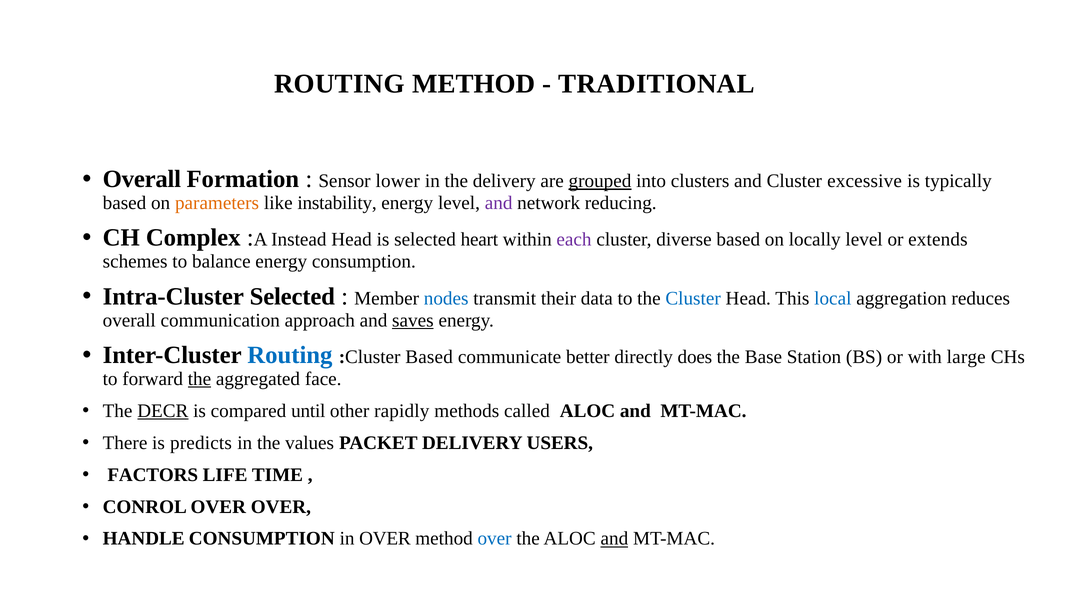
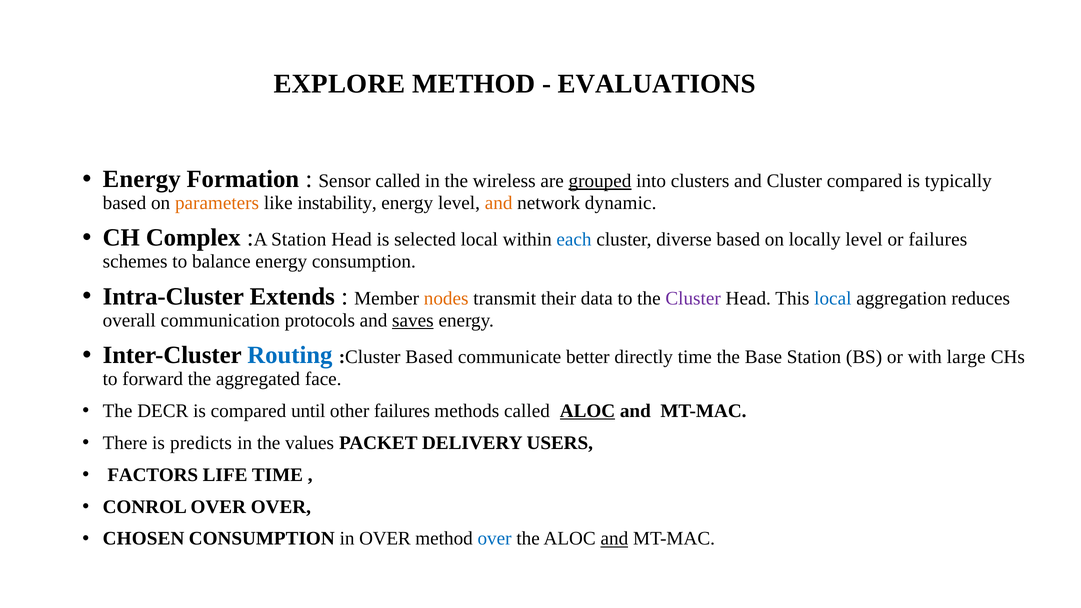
ROUTING: ROUTING -> EXPLORE (339, 84)
TRADITIONAL: TRADITIONAL -> EVALUATIONS (657, 84)
Overall: Overall -> Energy (142, 179)
Sensor lower: lower -> called (398, 181)
the delivery: delivery -> wireless (504, 181)
Cluster excessive: excessive -> compared (865, 181)
and colour: purple -> orange (499, 203)
reducing: reducing -> dynamic (621, 203)
Instead: Instead -> Station (299, 240)
selected heart: heart -> local (479, 240)
each colour: purple -> blue (574, 240)
or extends: extends -> failures (938, 240)
Intra-Cluster Selected: Selected -> Extends (292, 297)
nodes colour: blue -> orange (446, 298)
Cluster colour: blue -> purple (693, 298)
approach: approach -> protocols (320, 320)
directly does: does -> time (695, 357)
the underline: present -> none (199, 379)
DECR underline: present -> none (163, 411)
other rapidly: rapidly -> failures (402, 411)
ALOC underline: none -> present (587, 411)
HANDLE: HANDLE -> CHOSEN (144, 539)
